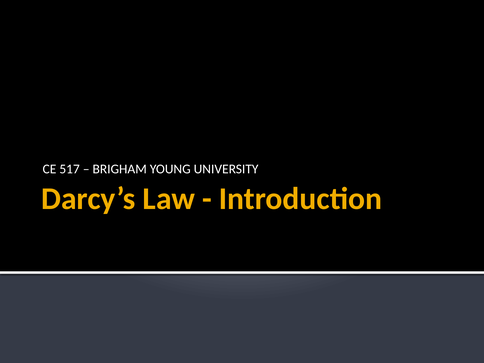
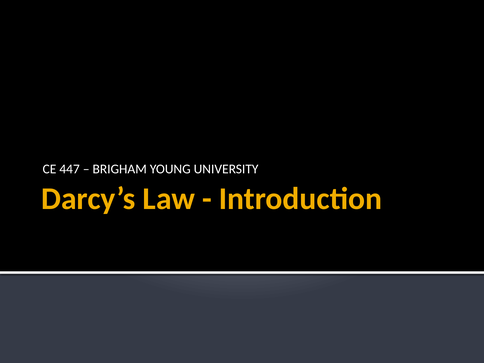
517: 517 -> 447 (70, 169)
